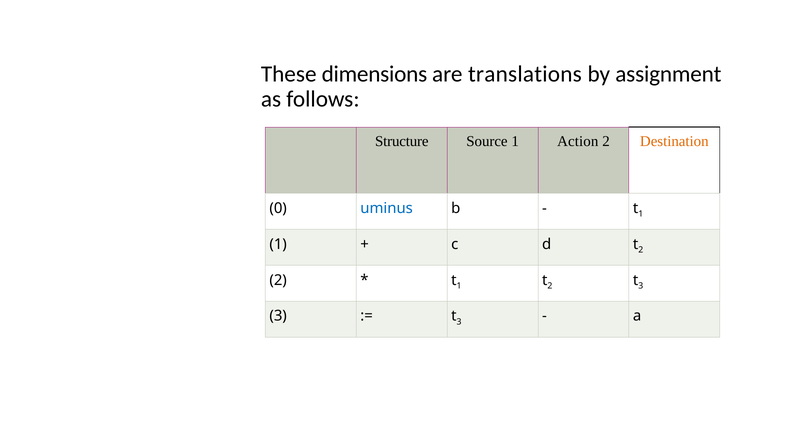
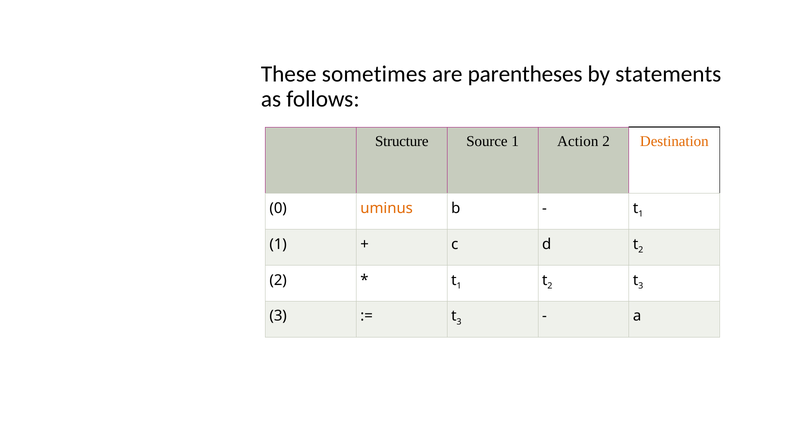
dimensions: dimensions -> sometimes (374, 74)
translations: translations -> parentheses (525, 74)
assignment: assignment -> statements (668, 74)
uminus colour: blue -> orange (387, 208)
